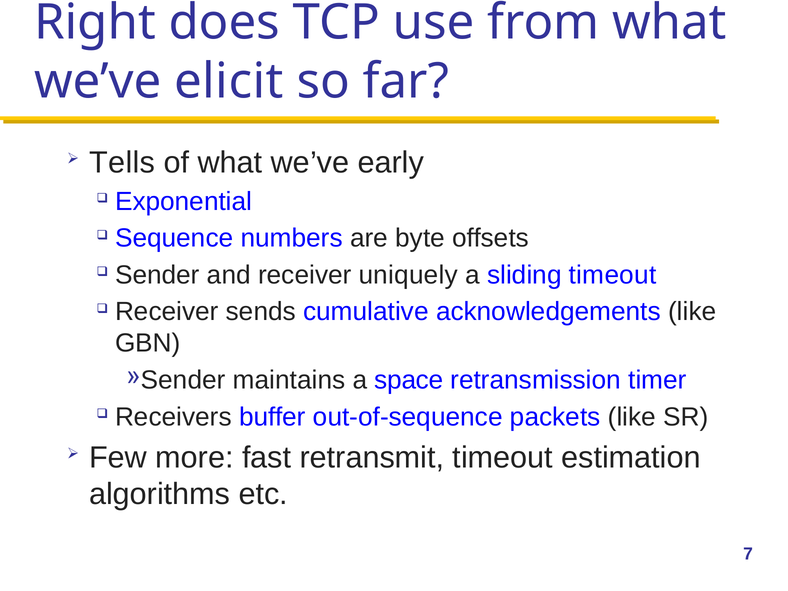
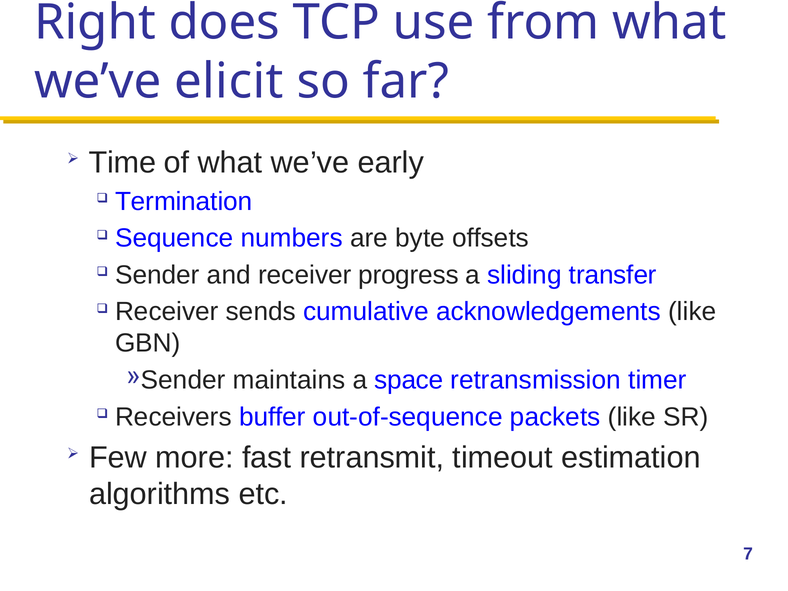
Tells: Tells -> Time (122, 162)
Exponential: Exponential -> Termination (184, 202)
uniquely: uniquely -> progress (408, 275)
sliding timeout: timeout -> transfer (613, 275)
